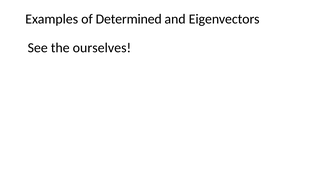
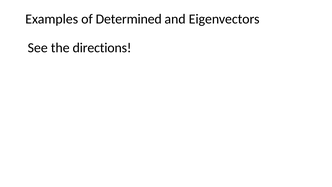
ourselves: ourselves -> directions (102, 48)
